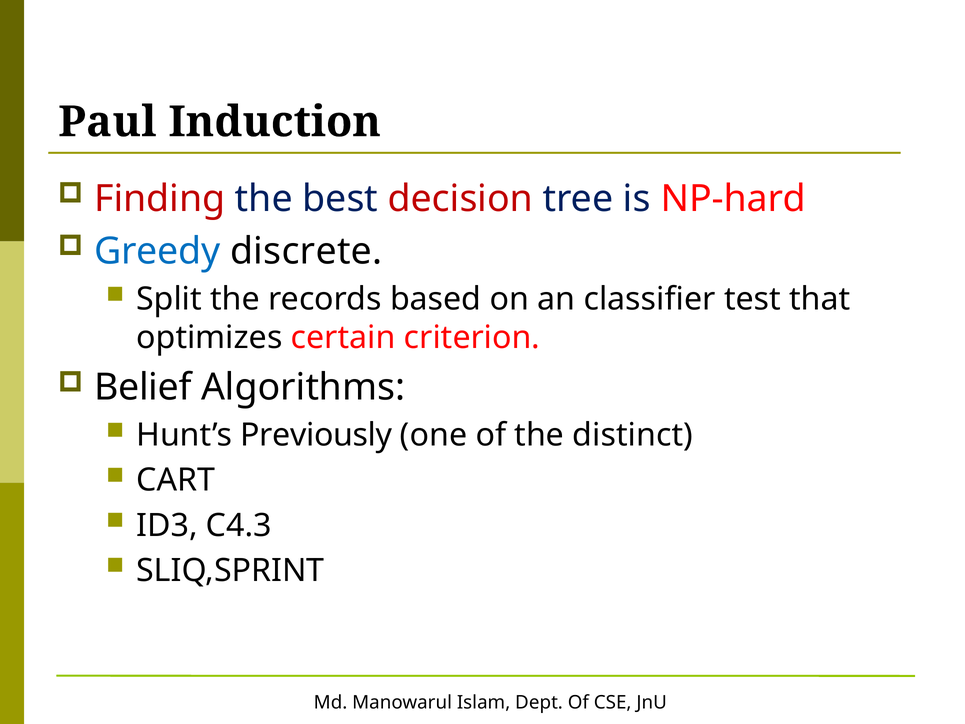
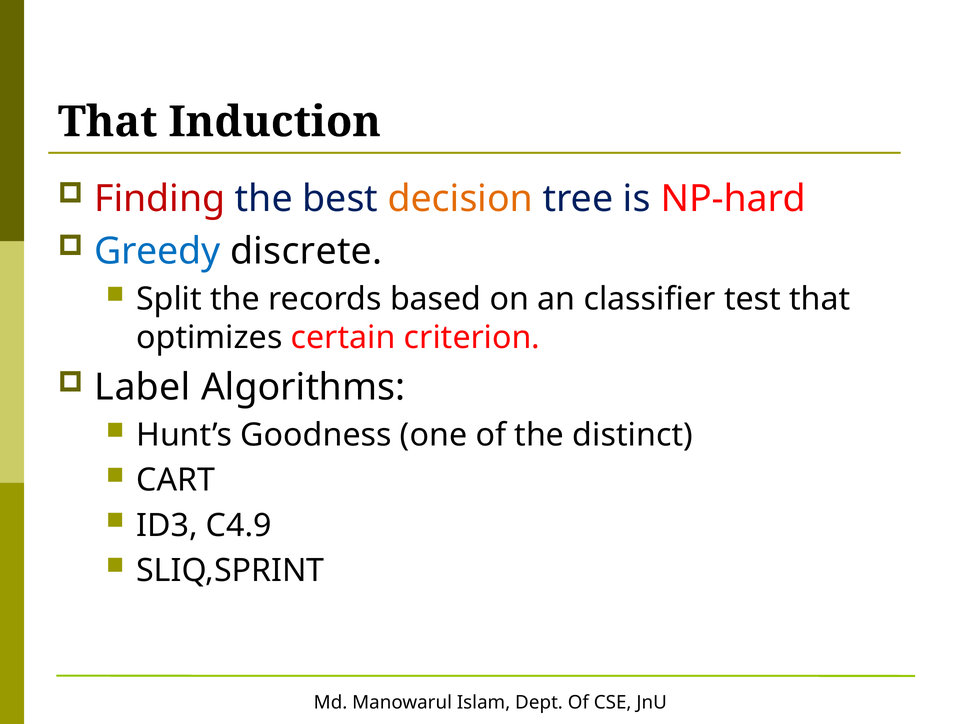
Paul: Paul -> That (108, 122)
decision colour: red -> orange (460, 199)
Belief: Belief -> Label (143, 387)
Previously: Previously -> Goodness (316, 435)
C4.3: C4.3 -> C4.9 (239, 525)
